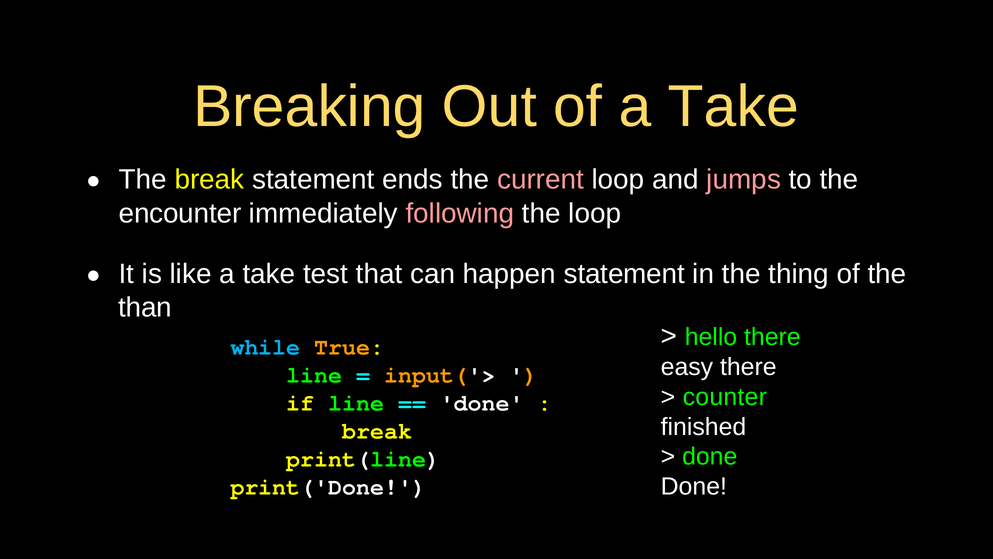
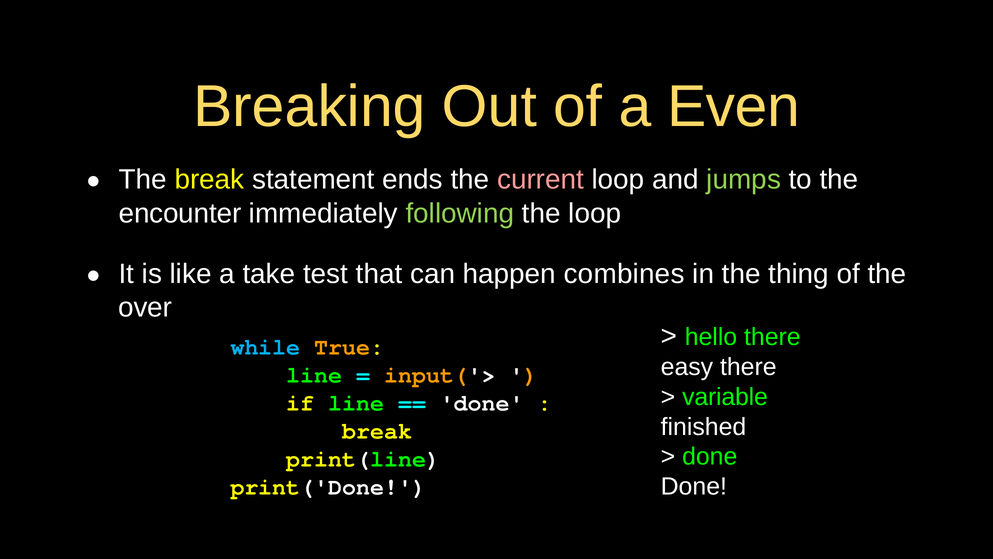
of a Take: Take -> Even (734, 107)
jumps colour: pink -> light green (744, 180)
following colour: pink -> light green (460, 213)
happen statement: statement -> combines (624, 274)
than: than -> over (145, 307)
counter: counter -> variable (725, 397)
